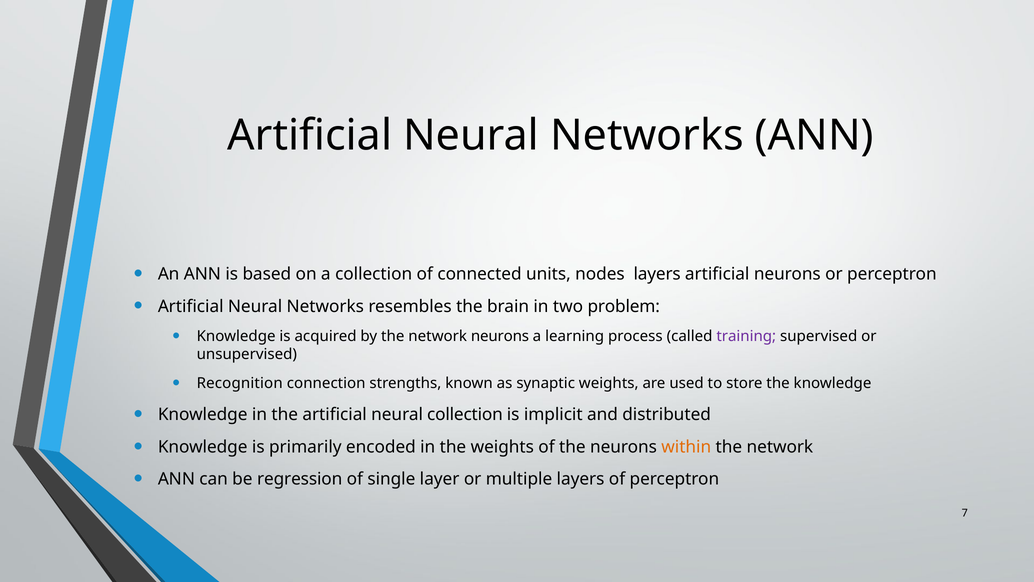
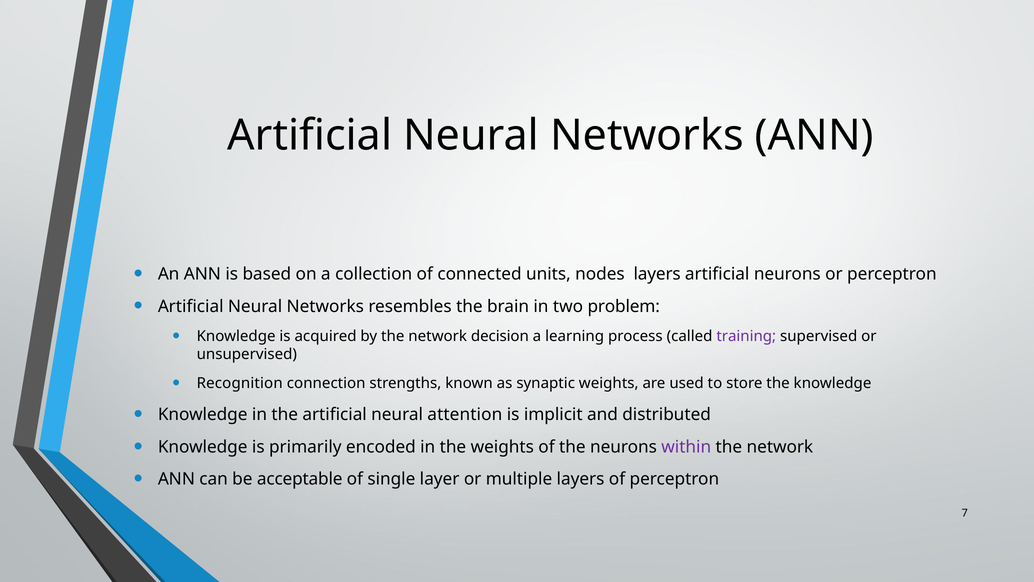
network neurons: neurons -> decision (500, 336)
neural collection: collection -> attention (465, 414)
within colour: orange -> purple (686, 447)
regression: regression -> acceptable (300, 479)
